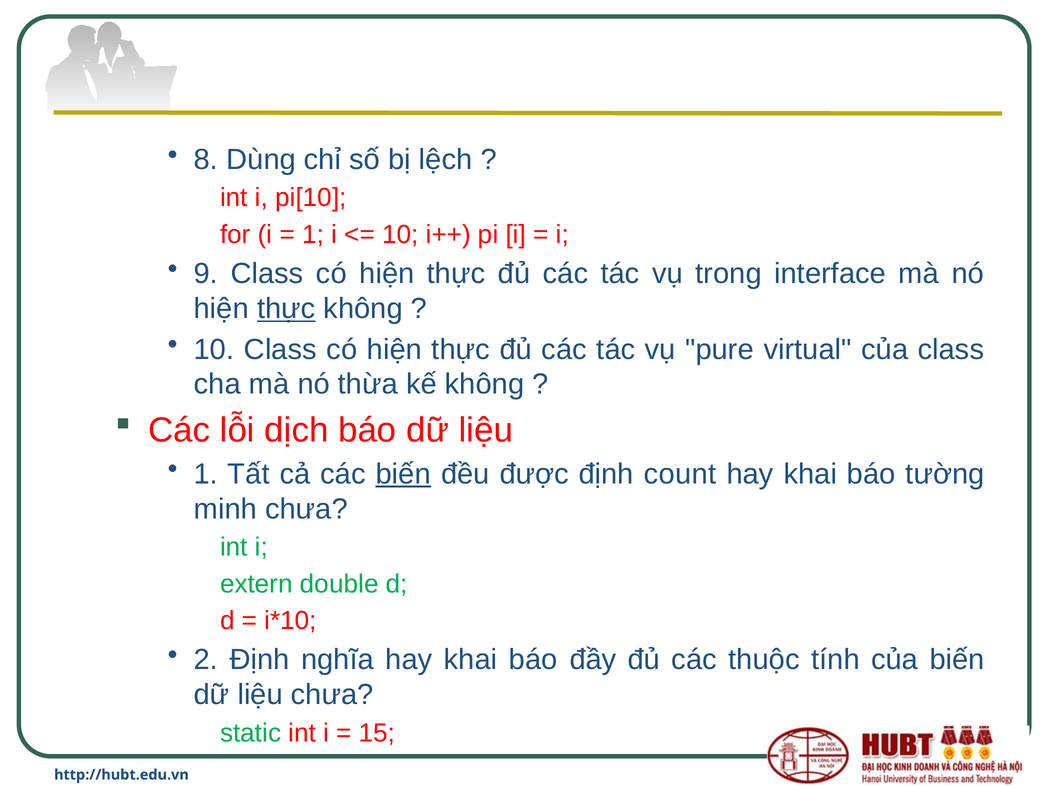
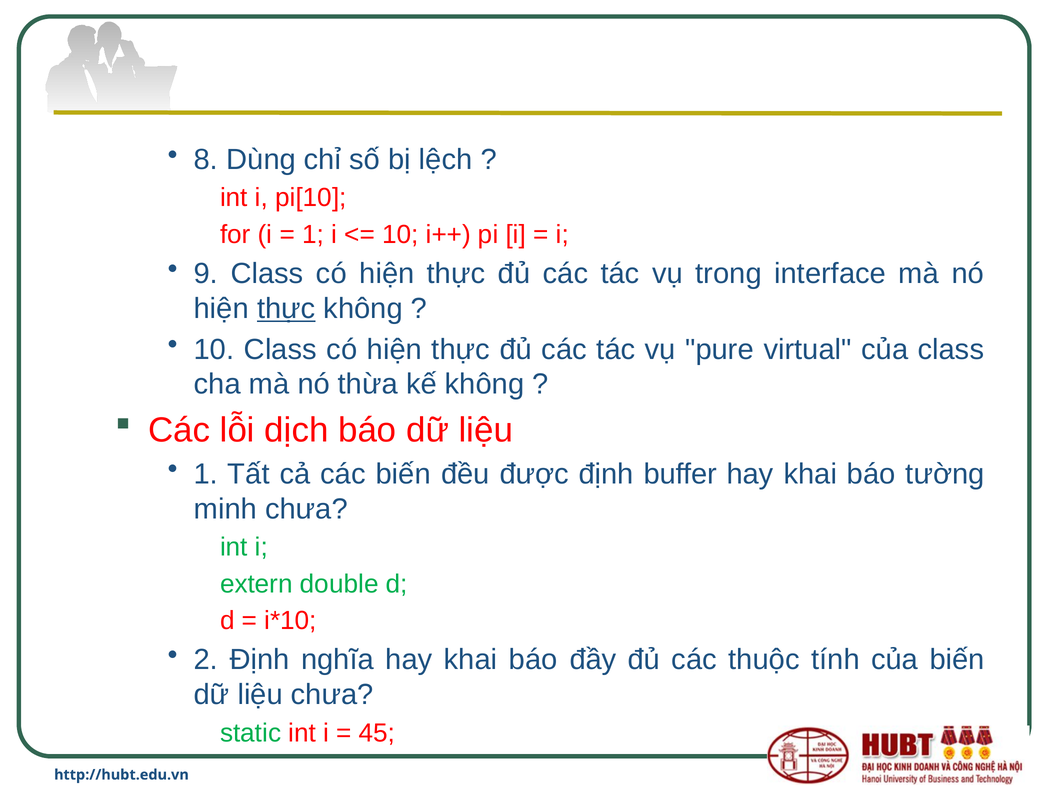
biến underline: present -> none (403, 474)
count: count -> buffer (680, 474)
15: 15 -> 45 (377, 733)
